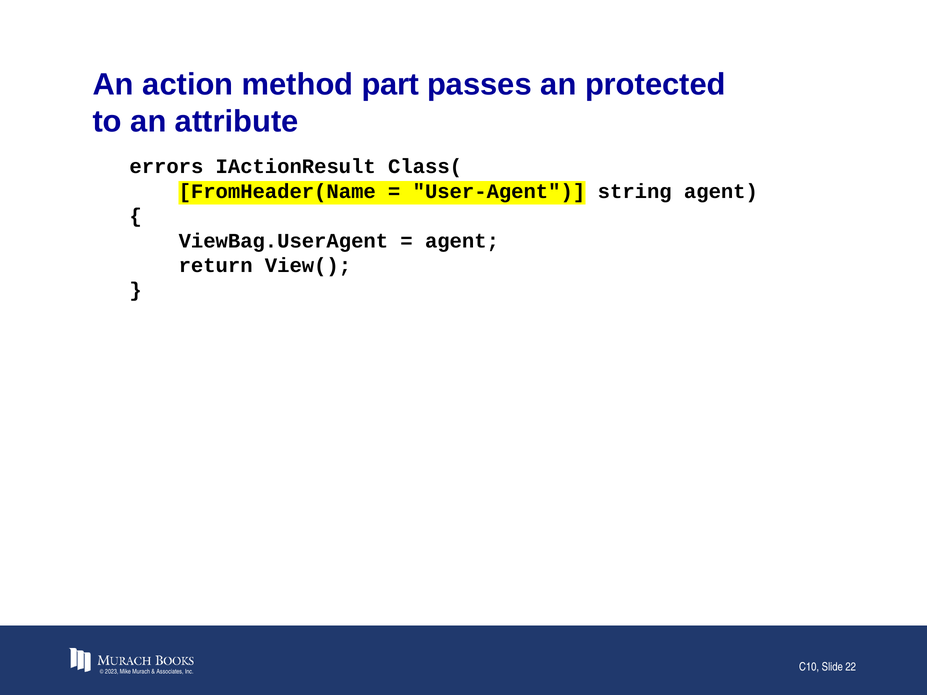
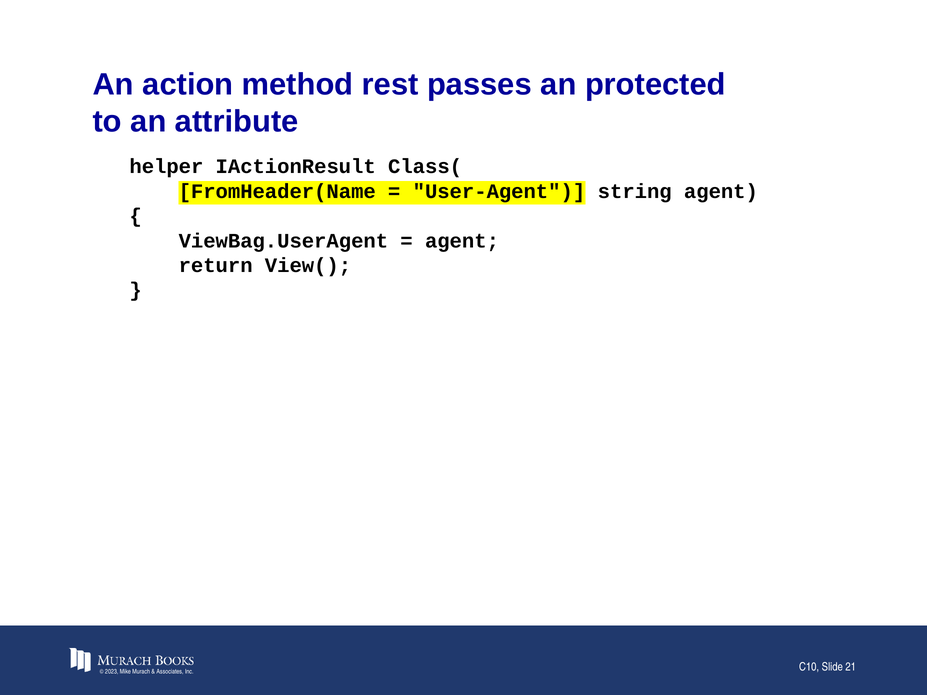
part: part -> rest (390, 85)
errors: errors -> helper (166, 167)
22: 22 -> 21 (851, 667)
